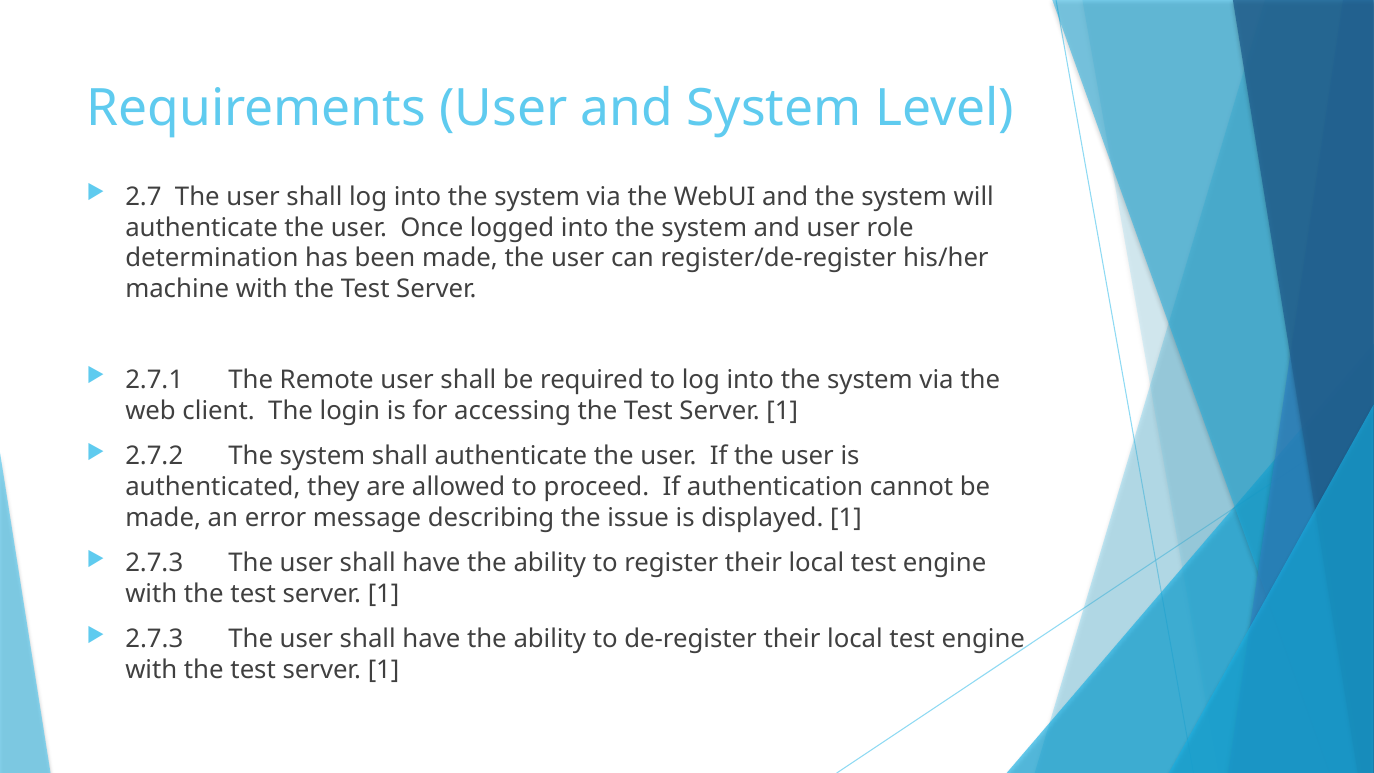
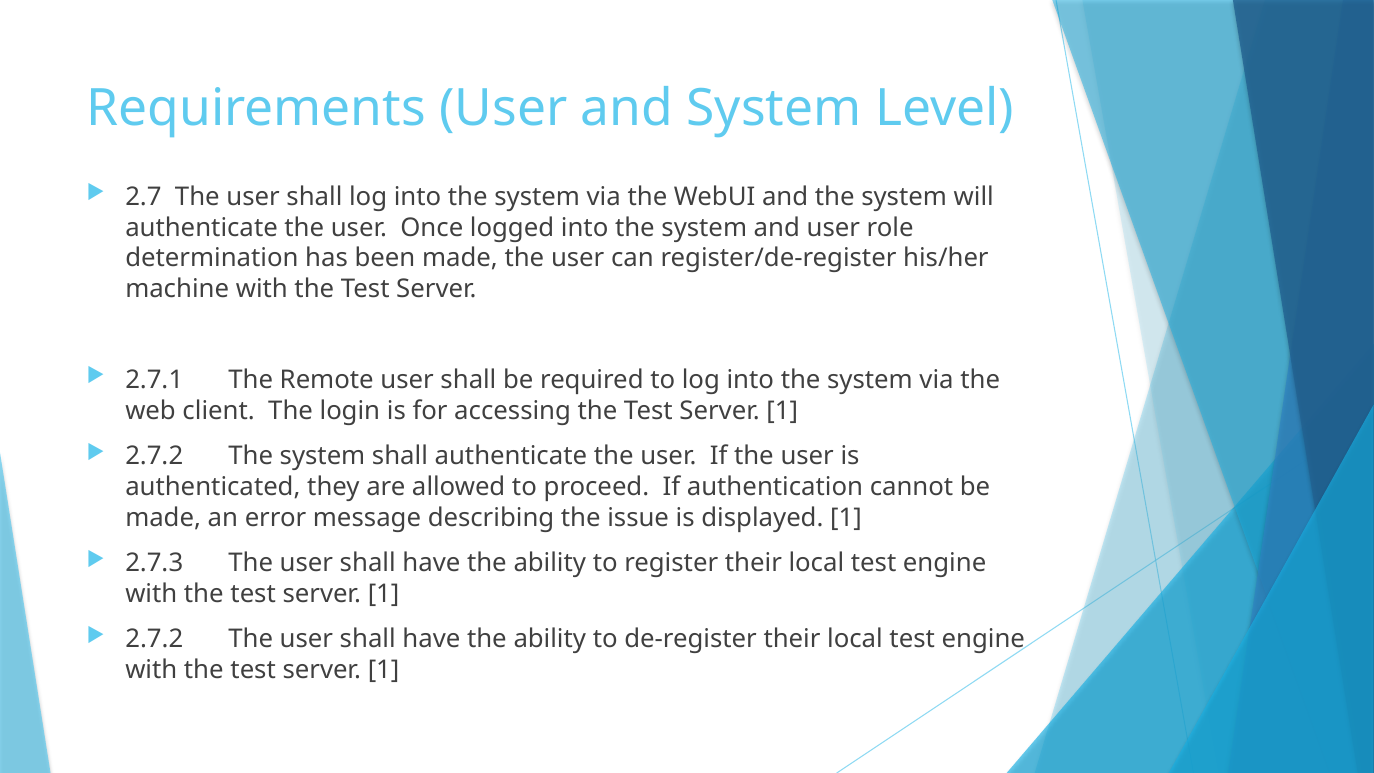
2.7.3: 2.7.3 -> 2.7.2 (154, 639)
